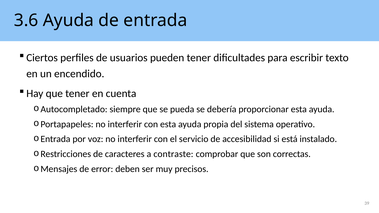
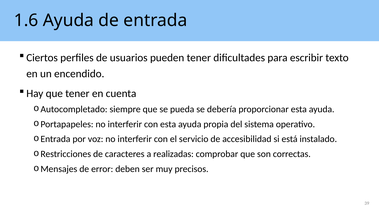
3.6: 3.6 -> 1.6 (26, 20)
contraste: contraste -> realizadas (174, 154)
